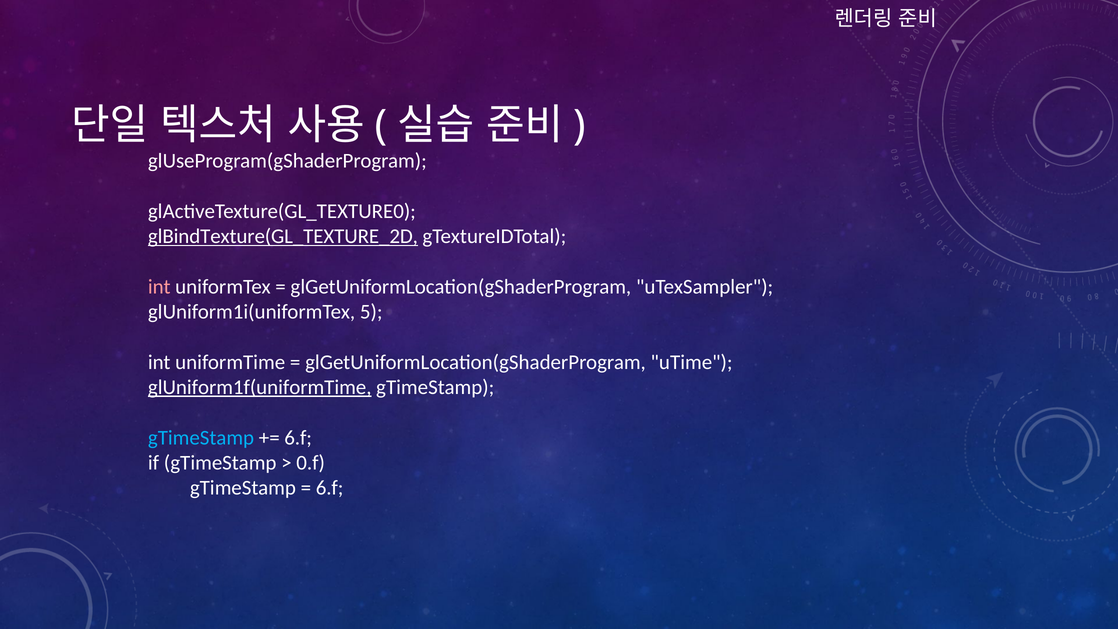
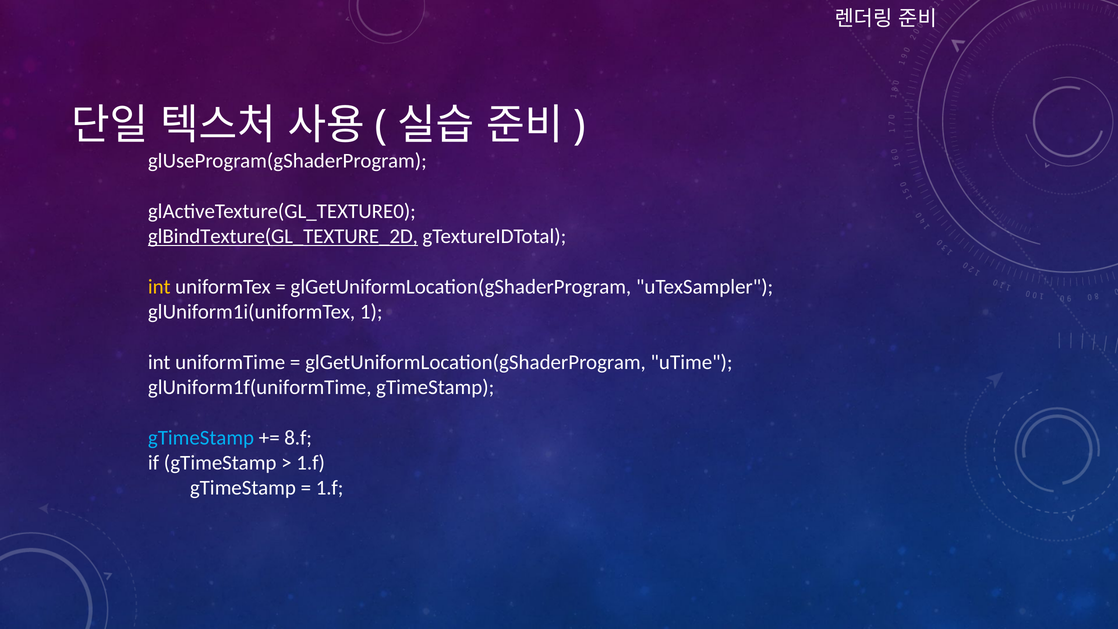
int colour: pink -> yellow (159, 287)
5: 5 -> 1 (371, 312)
glUniform1f(uniformTime underline: present -> none (260, 387)
6.f: 6.f -> 8.f (298, 438)
0.f: 0.f -> 1.f (311, 463)
6.f: 6.f -> 1.f (330, 488)
